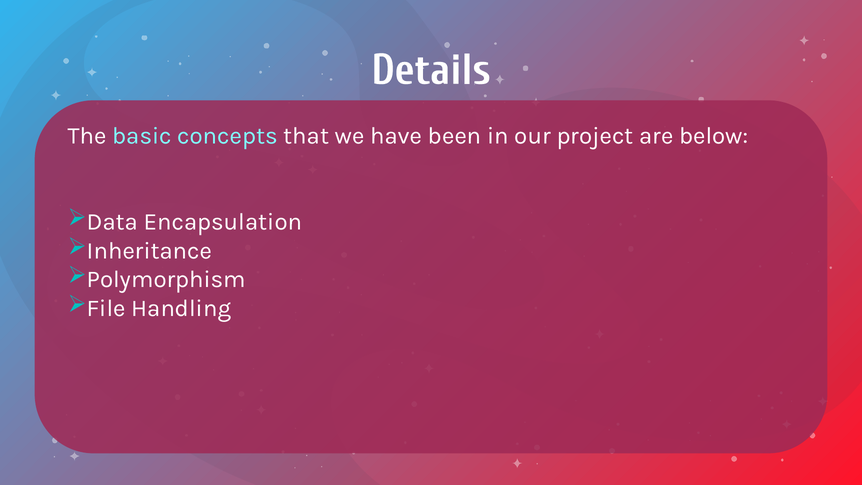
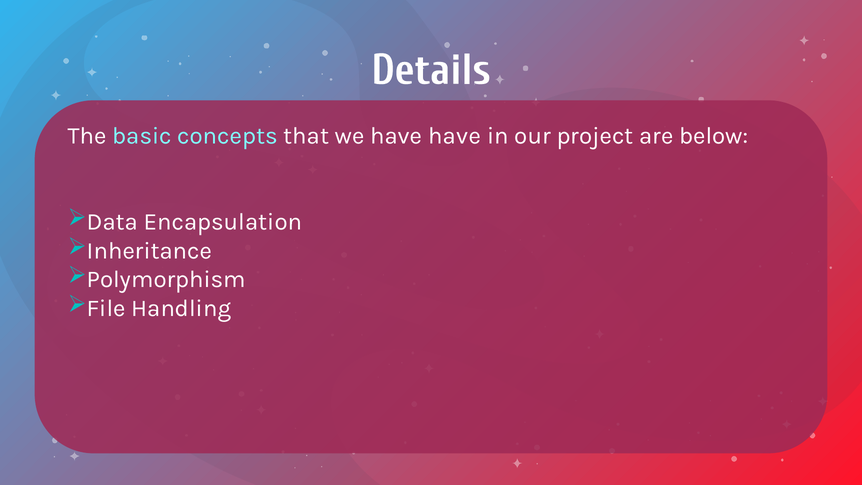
have been: been -> have (455, 136)
